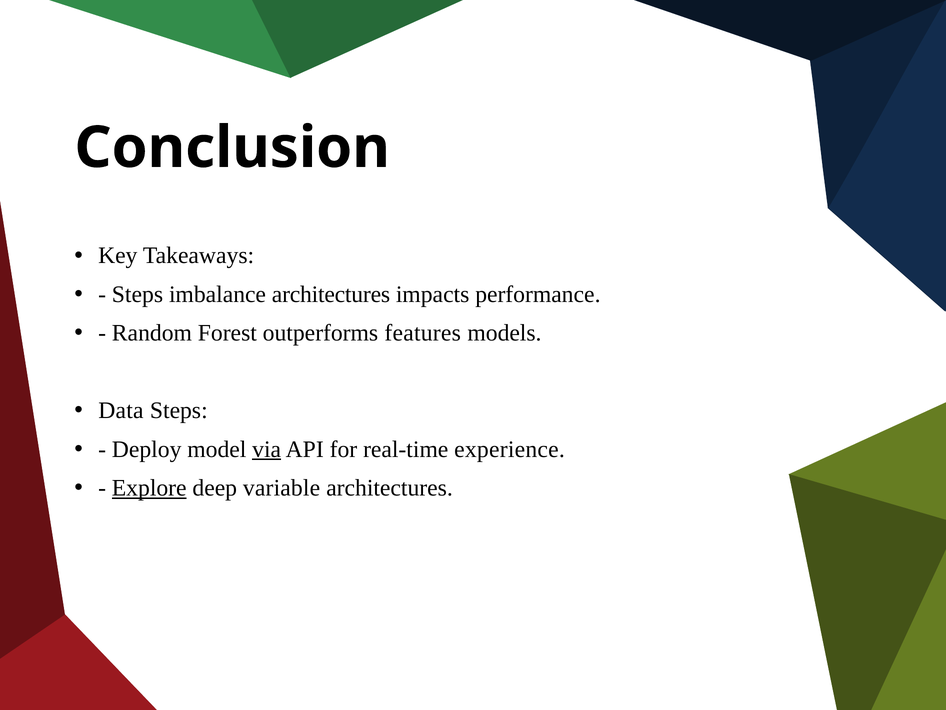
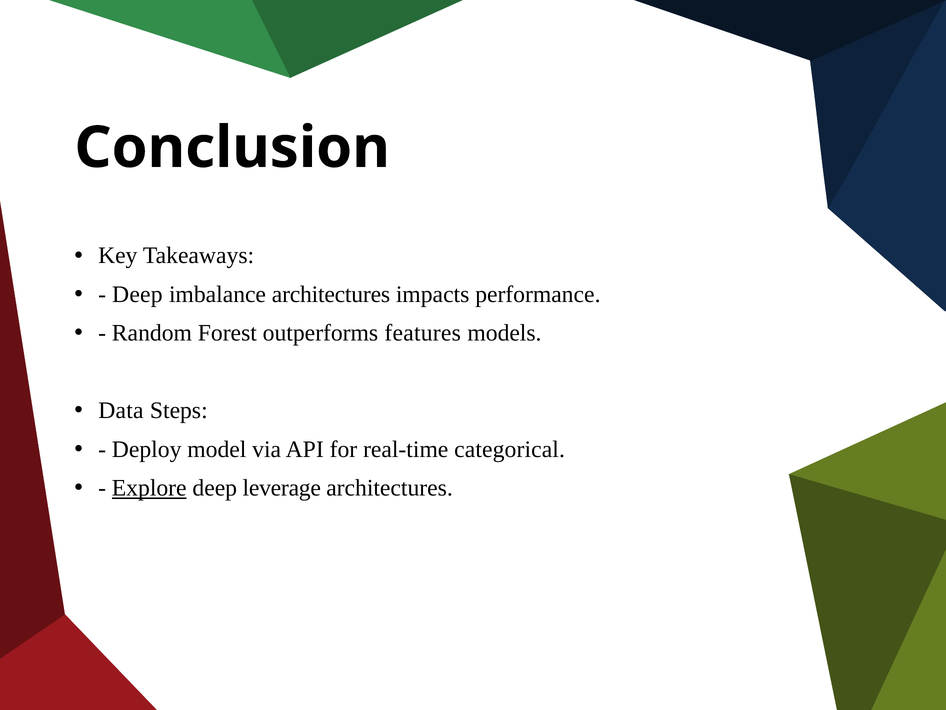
Steps: Steps -> Deep (137, 294)
via underline: present -> none (267, 449)
experience: experience -> categorical (510, 449)
variable: variable -> leverage (282, 488)
